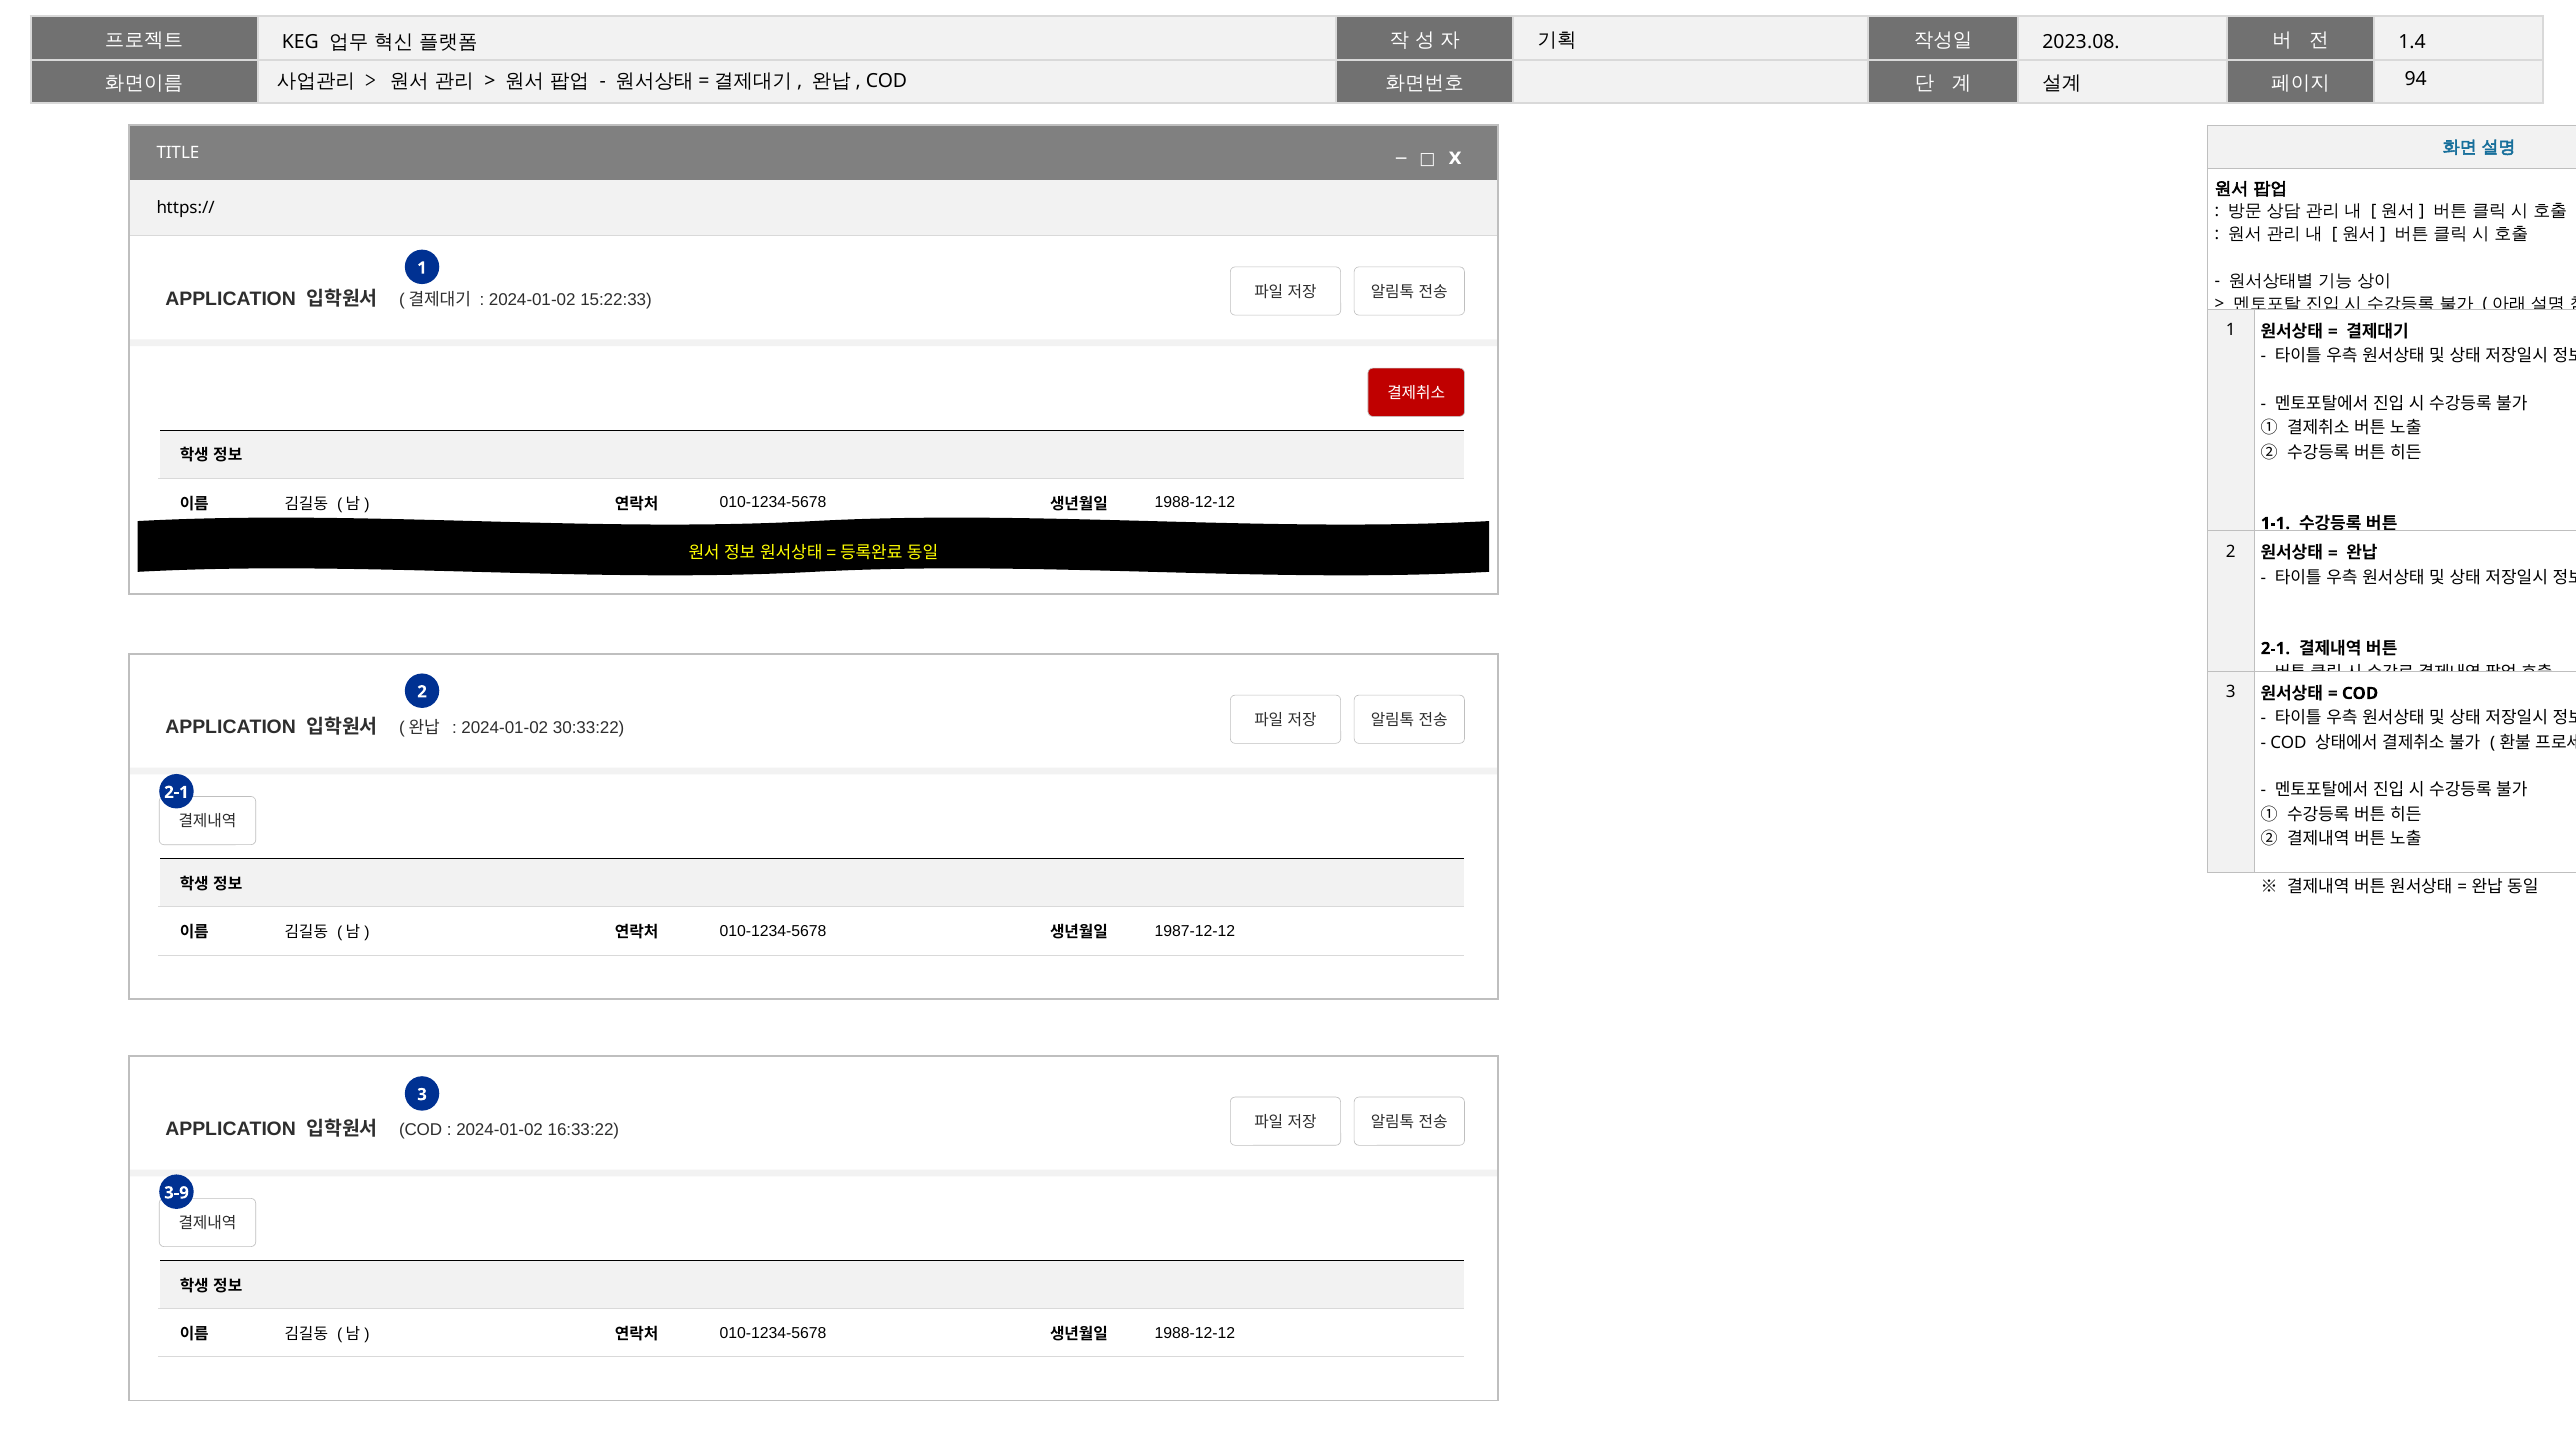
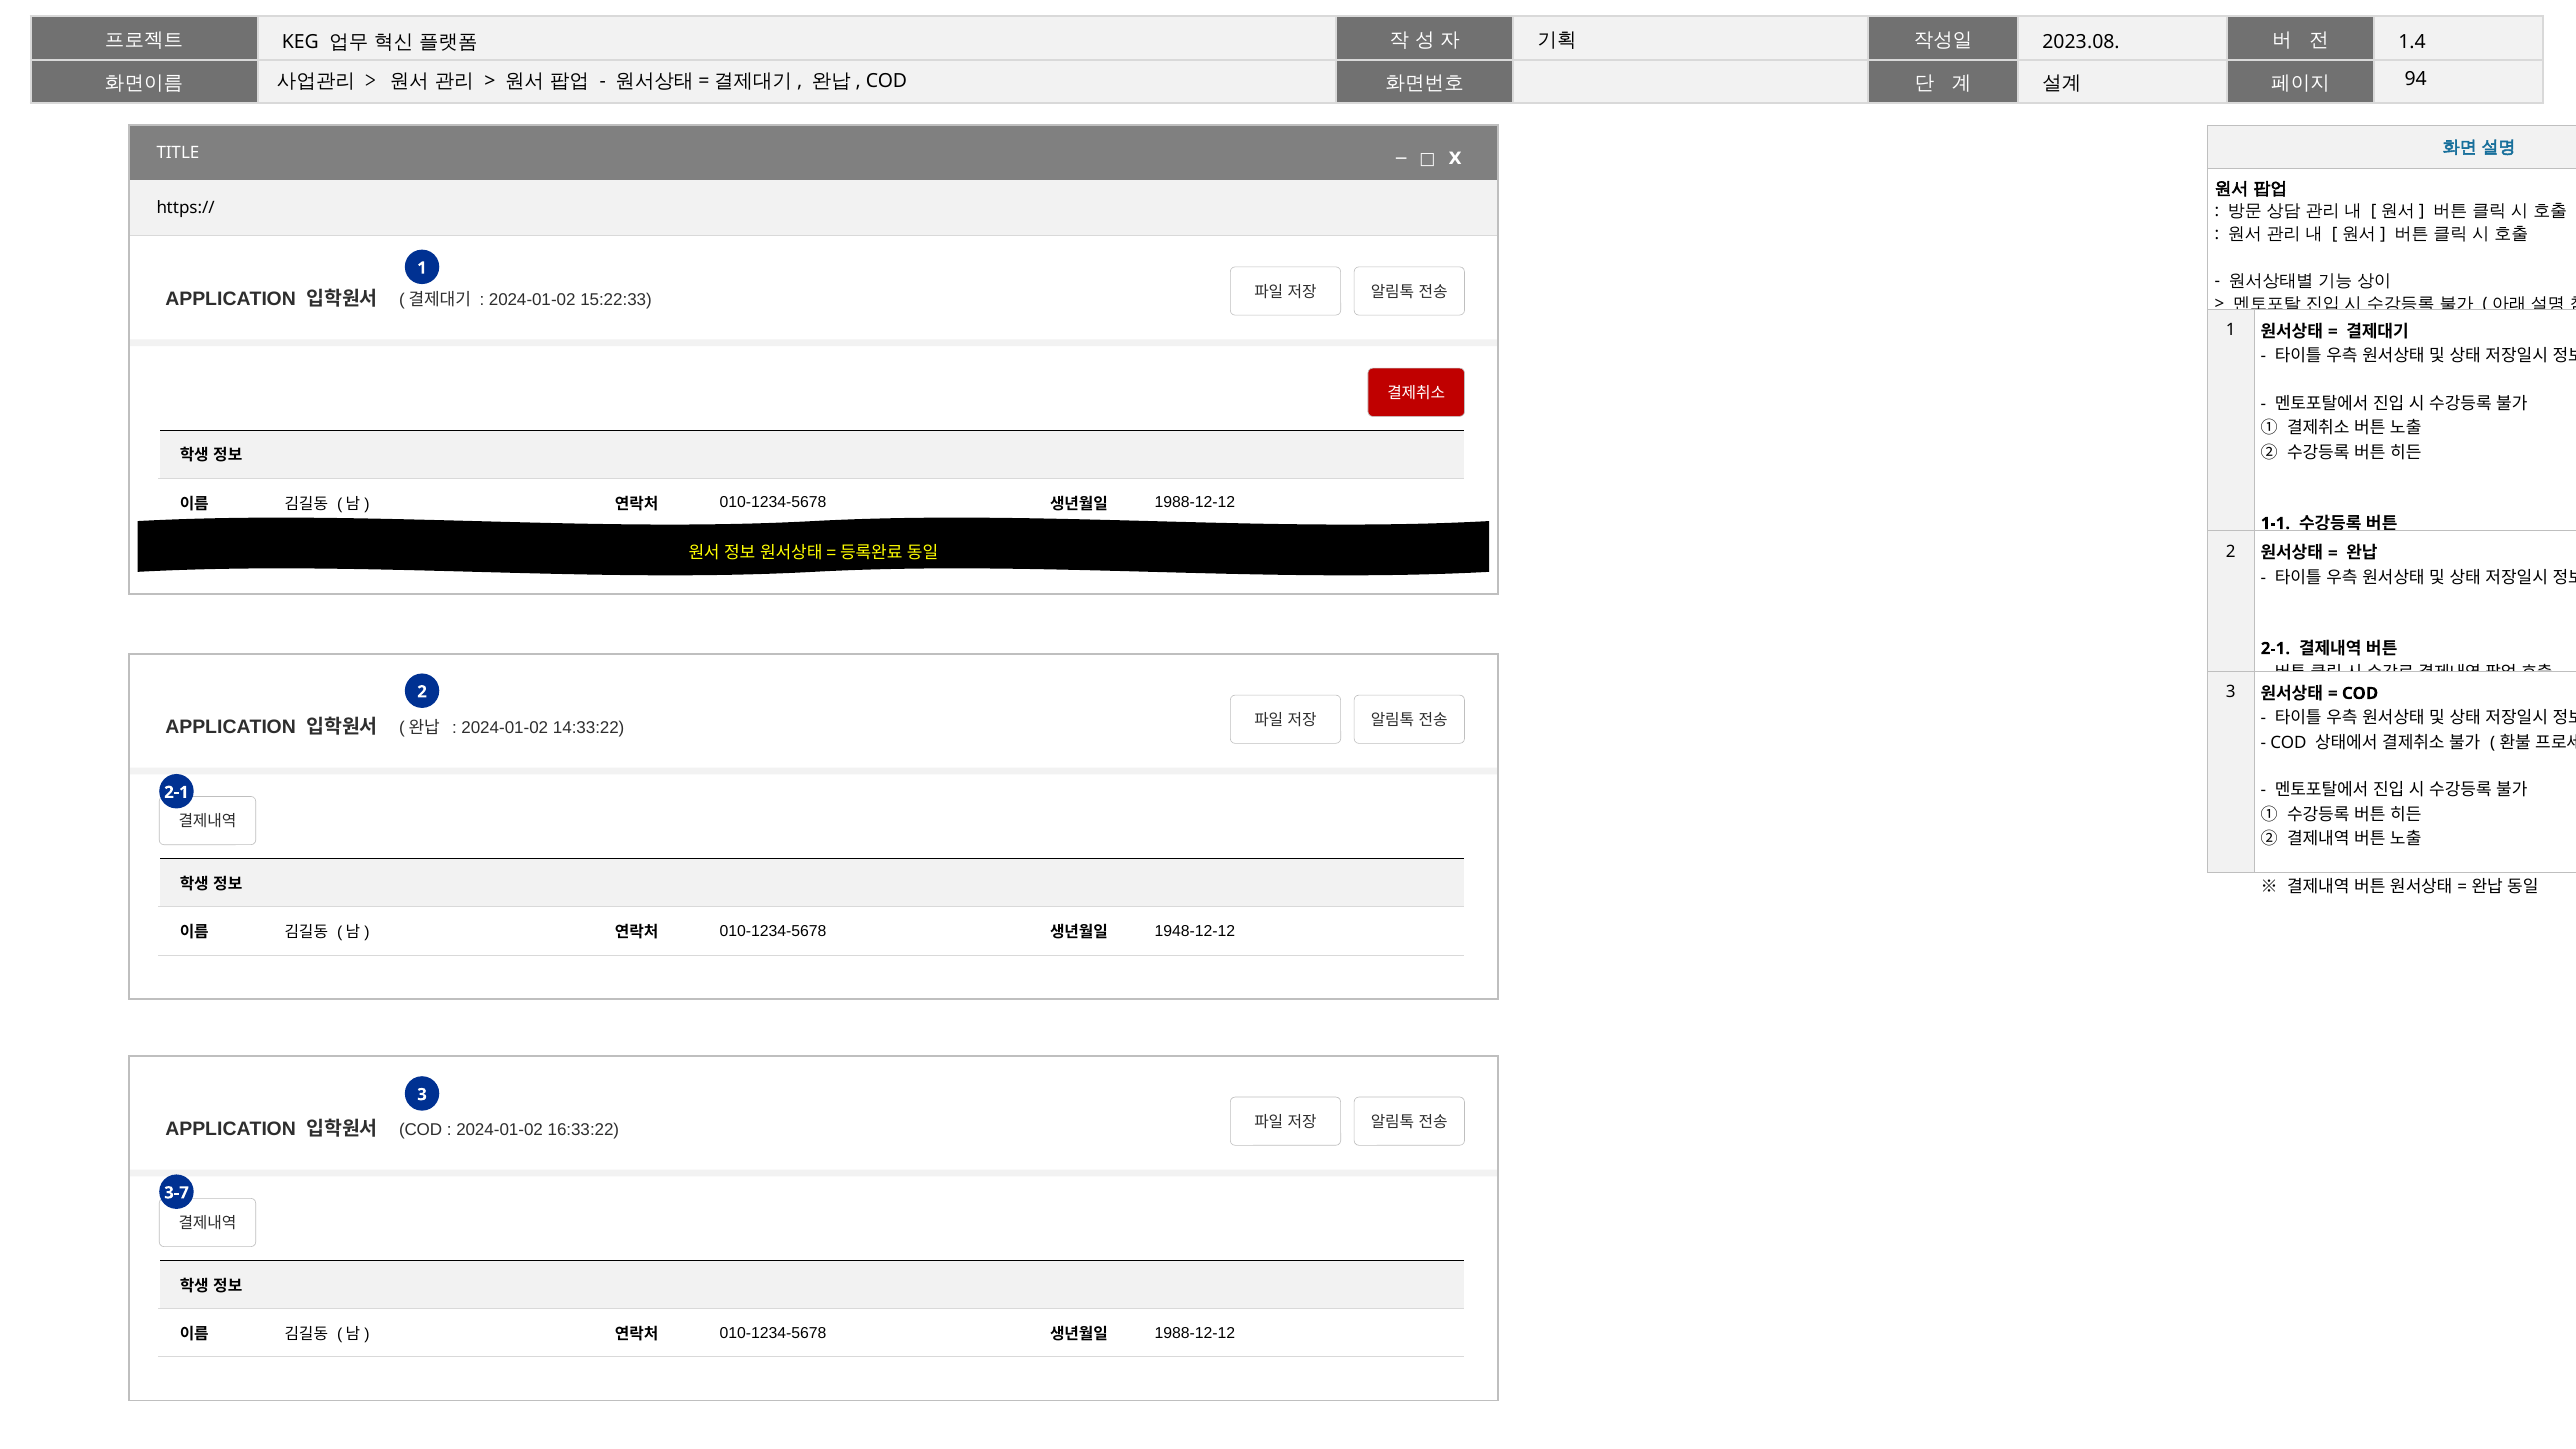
30:33:22: 30:33:22 -> 14:33:22 (589, 728)
1987-12-12: 1987-12-12 -> 1948-12-12 (1195, 931)
3-9: 3-9 -> 3-7 (176, 1193)
